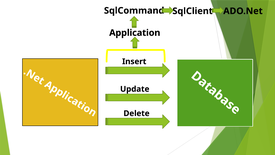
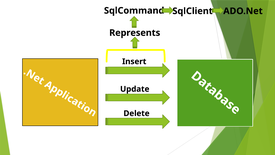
Application: Application -> Represents (135, 33)
